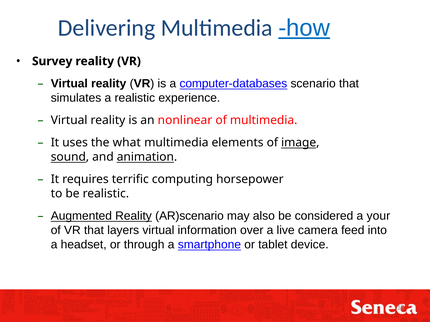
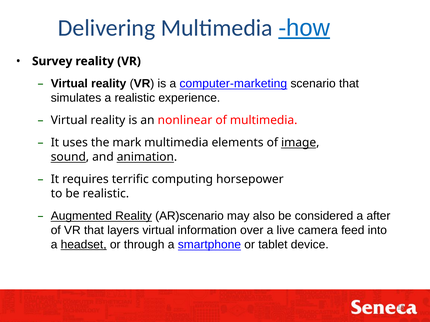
computer-databases: computer-databases -> computer-marketing (233, 84)
what: what -> mark (127, 143)
your: your -> after (378, 216)
headset underline: none -> present (84, 245)
